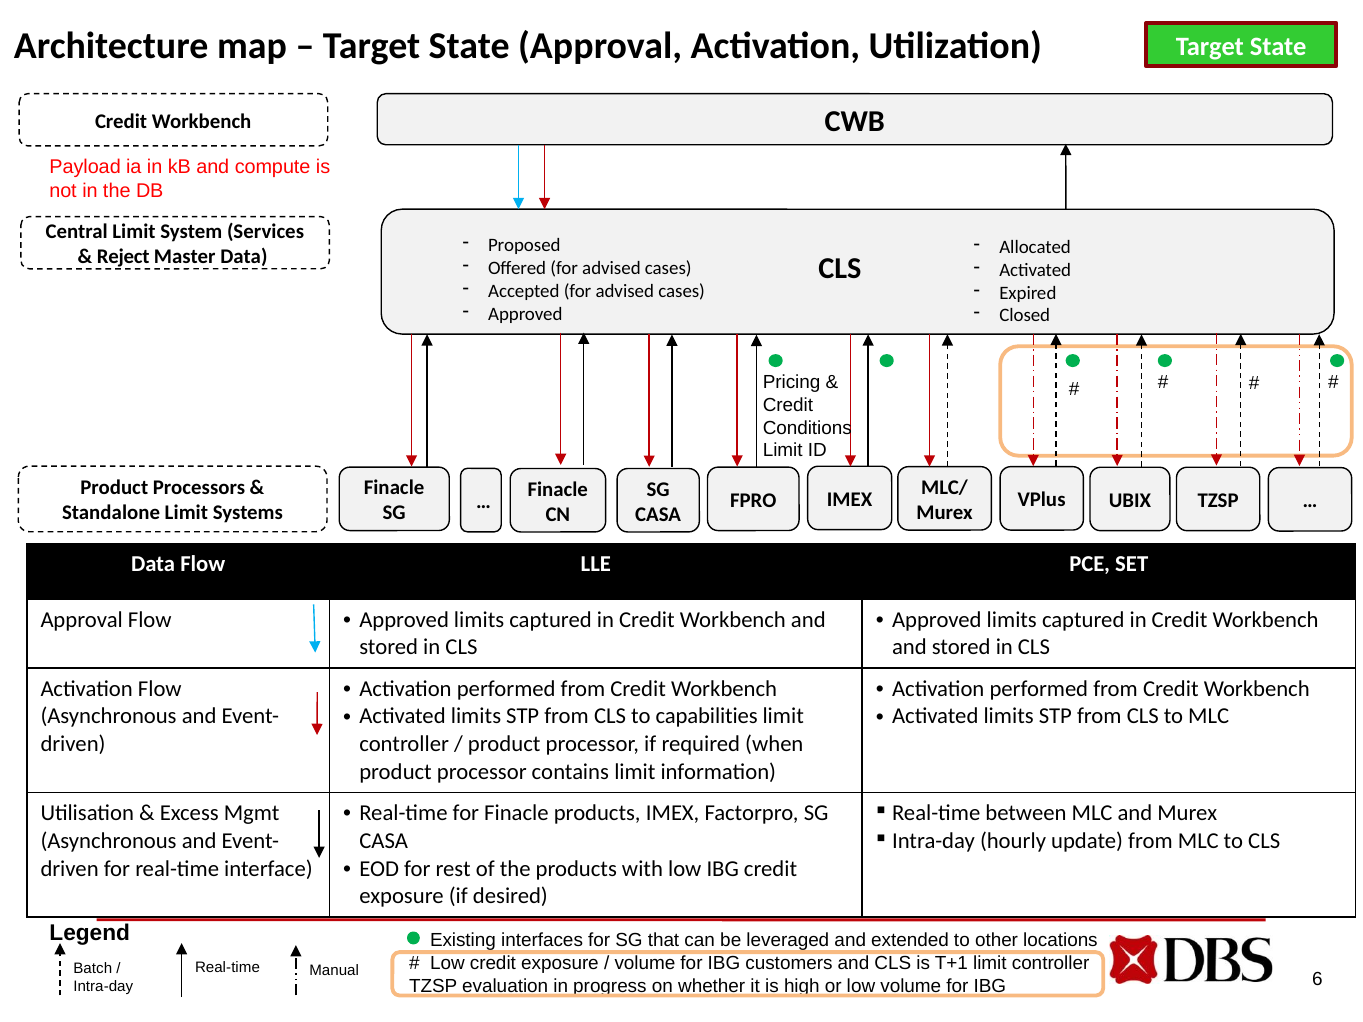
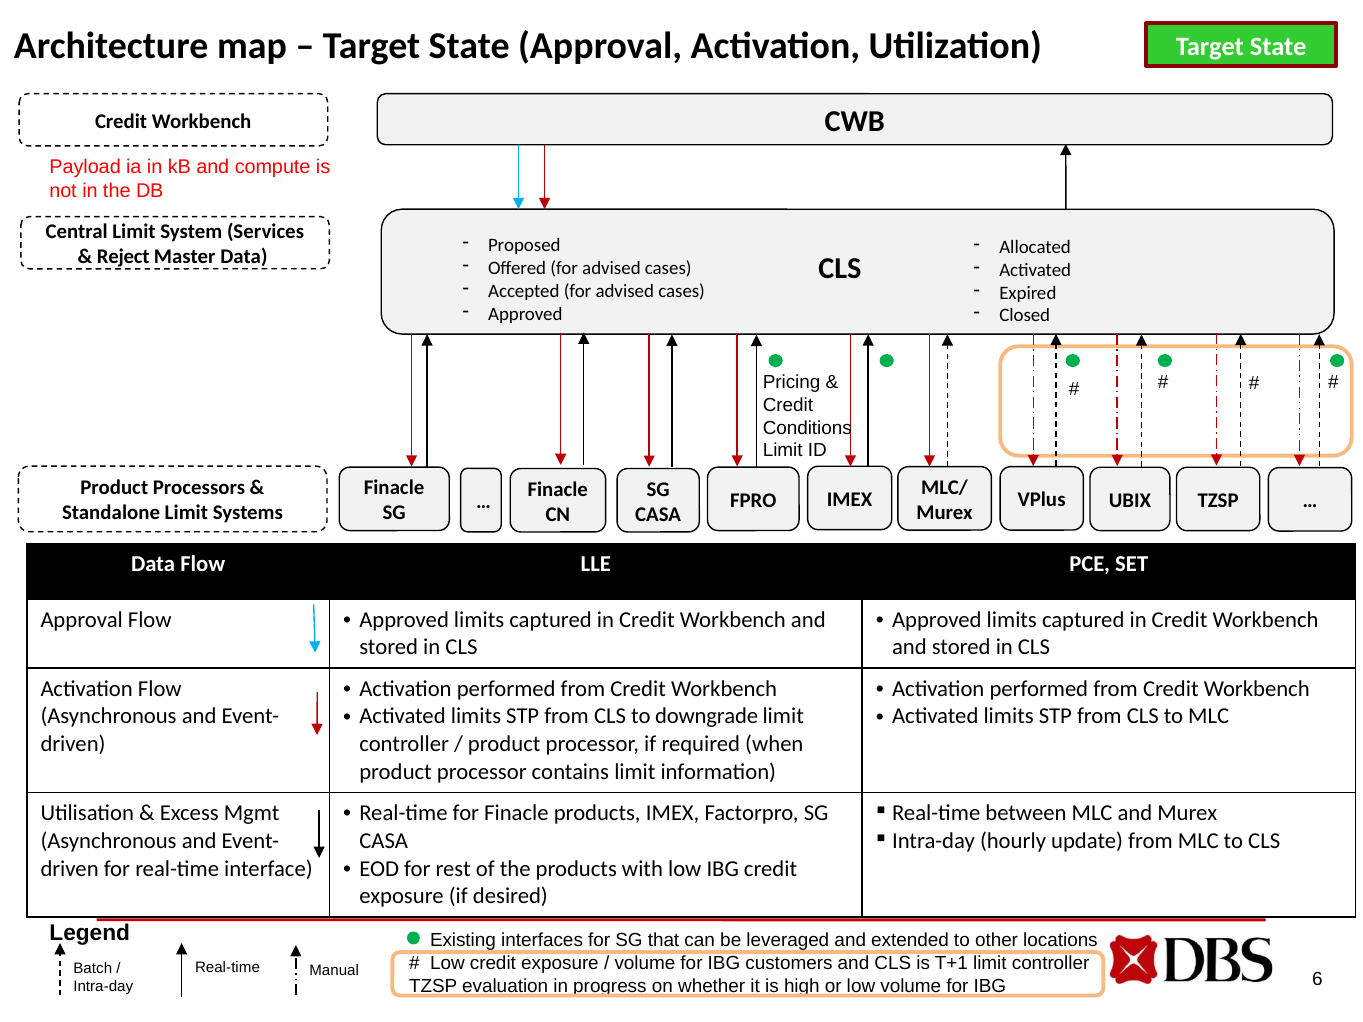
capabilities: capabilities -> downgrade (707, 717)
